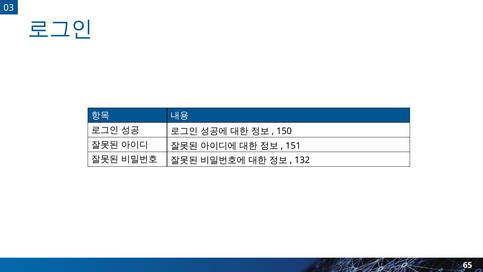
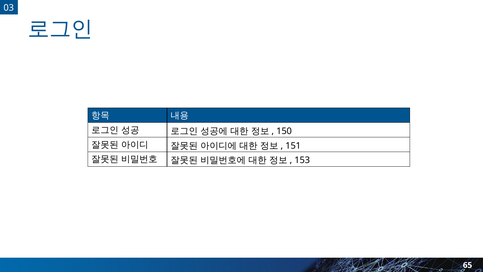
132: 132 -> 153 (302, 160)
